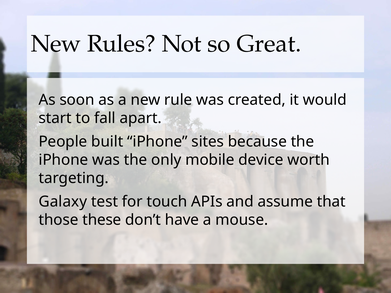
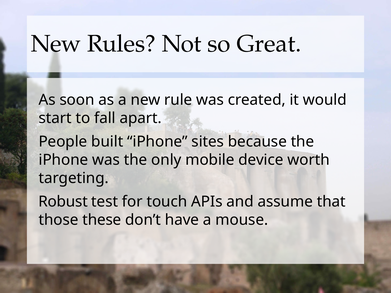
Galaxy: Galaxy -> Robust (63, 202)
